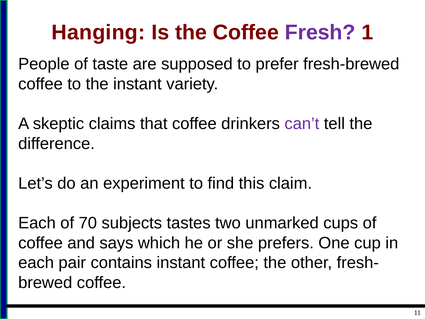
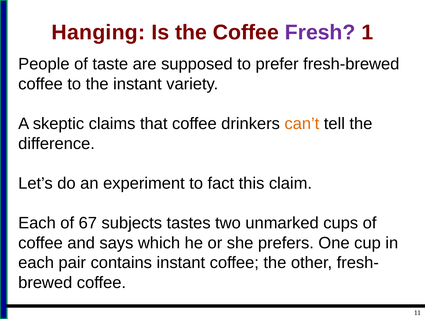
can’t colour: purple -> orange (302, 124)
find: find -> fact (221, 183)
70: 70 -> 67 (88, 223)
